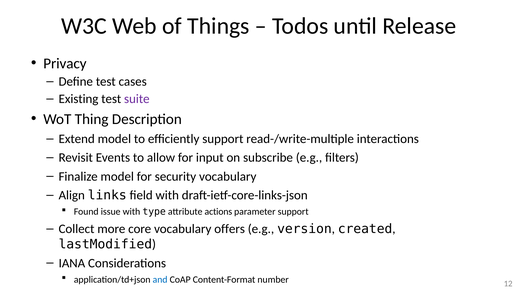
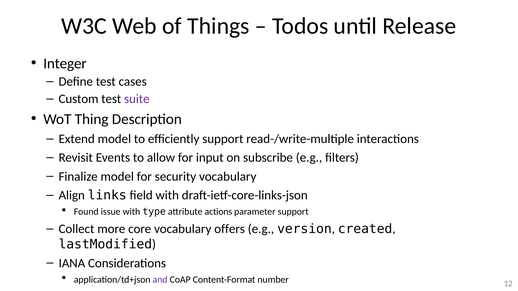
Privacy: Privacy -> Integer (65, 63)
Existing: Existing -> Custom (79, 99)
and colour: blue -> purple (160, 280)
